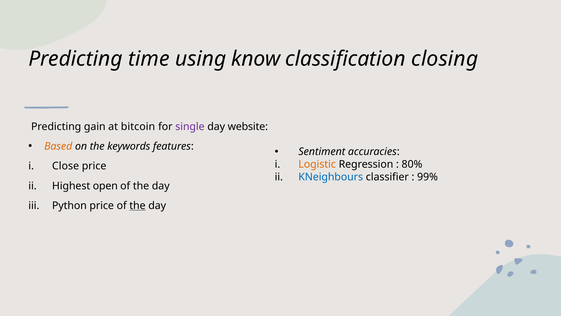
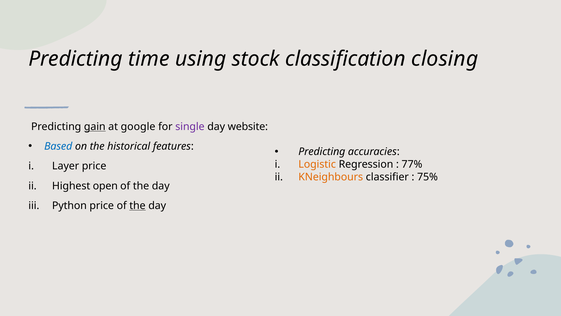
know: know -> stock (256, 59)
gain underline: none -> present (95, 126)
bitcoin: bitcoin -> google (138, 126)
Based colour: orange -> blue (58, 146)
keywords: keywords -> historical (129, 146)
Sentiment: Sentiment -> Predicting (322, 152)
80%: 80% -> 77% (412, 164)
Close: Close -> Layer (66, 166)
KNeighbours colour: blue -> orange (331, 177)
99%: 99% -> 75% (427, 177)
